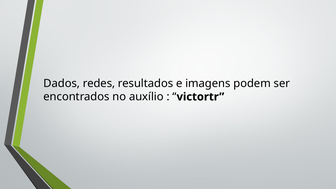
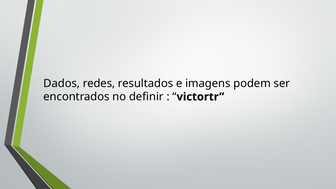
auxílio: auxílio -> definir (146, 97)
